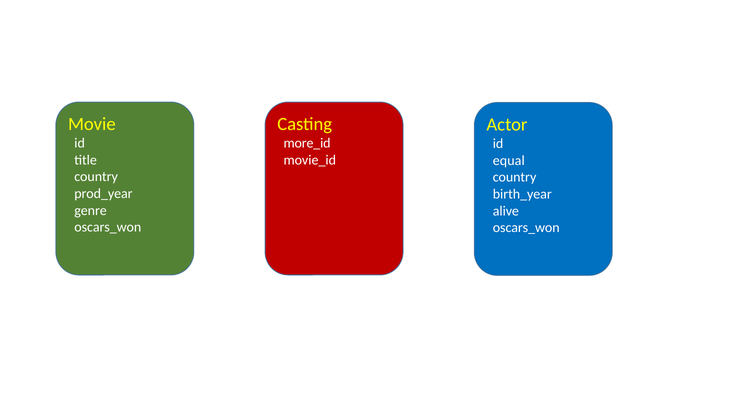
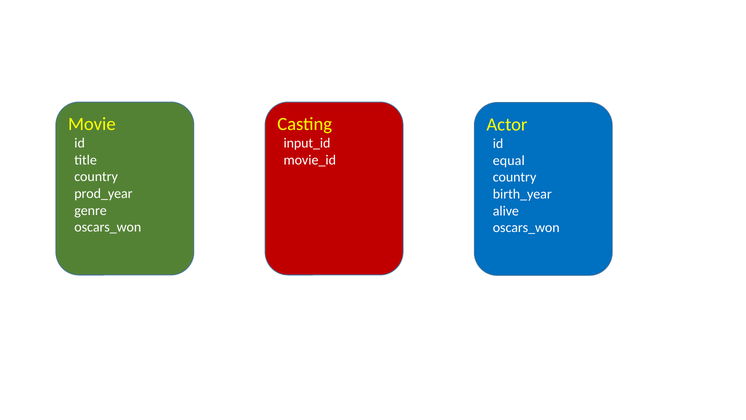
more_id: more_id -> input_id (307, 143)
